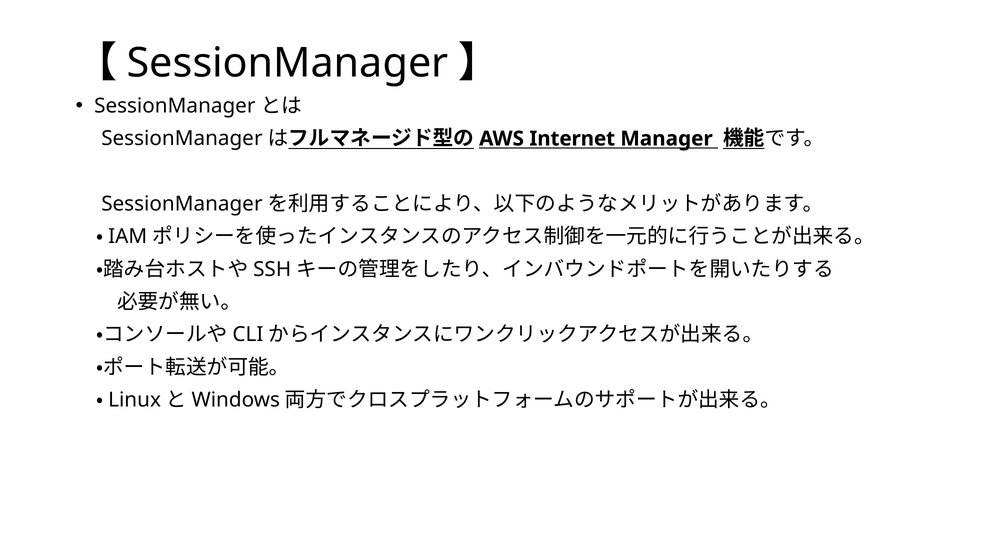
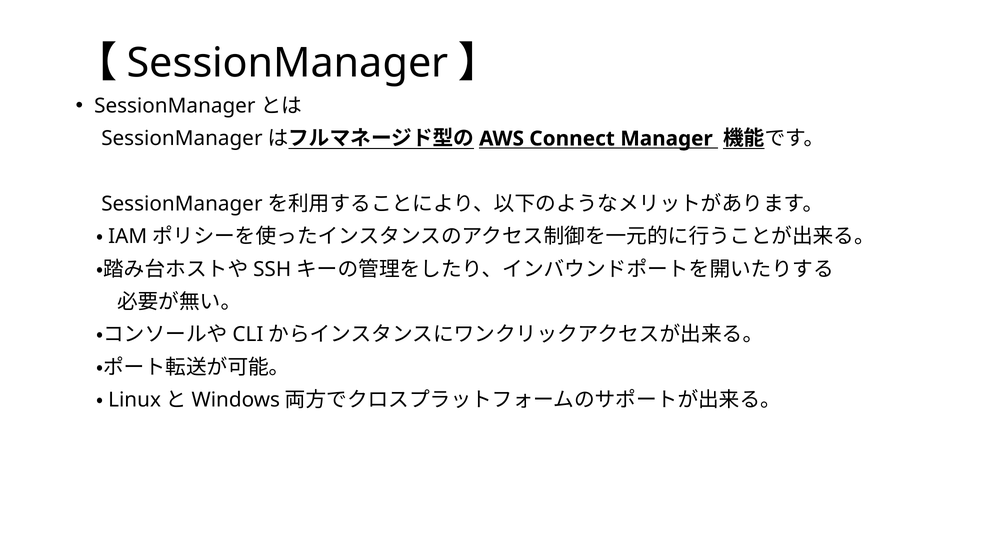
Internet: Internet -> Connect (572, 139)
